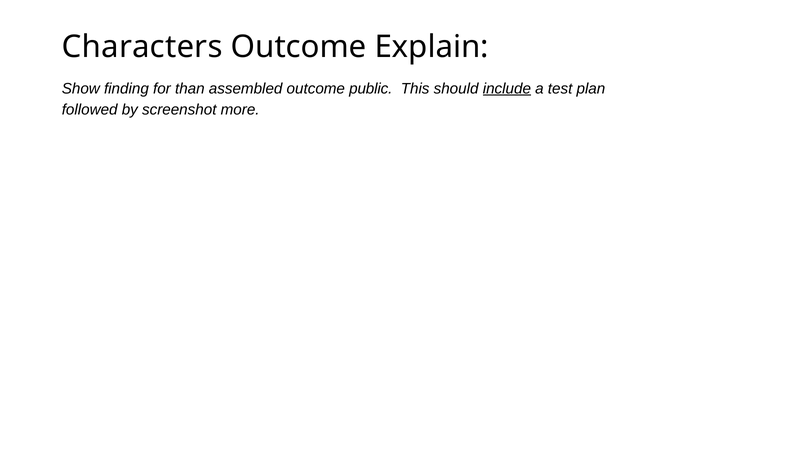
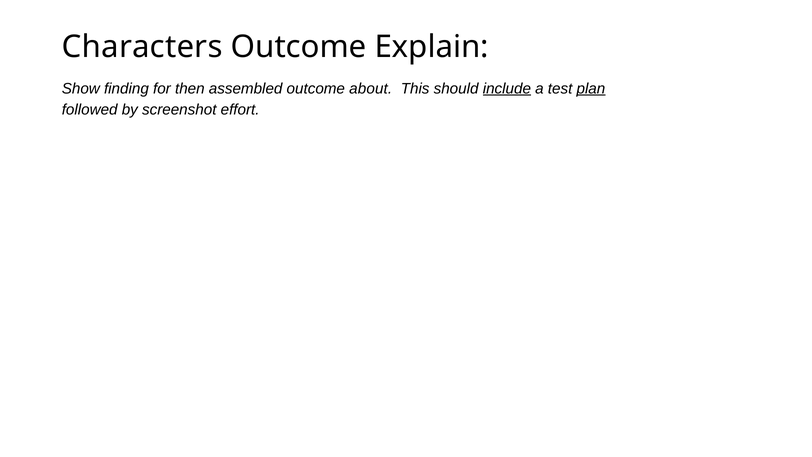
than: than -> then (190, 88)
public: public -> about (371, 88)
plan underline: none -> present (591, 88)
more: more -> effort (240, 109)
